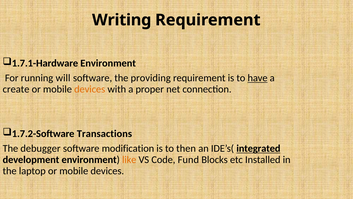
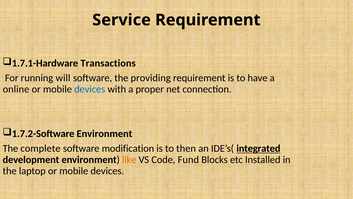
Writing: Writing -> Service (122, 20)
1.7.1-Hardware Environment: Environment -> Transactions (108, 63)
have underline: present -> none (258, 78)
create: create -> online (16, 89)
devices colour: orange -> blue (90, 89)
1.7.2-Software Transactions: Transactions -> Environment (104, 133)
debugger: debugger -> complete (40, 148)
